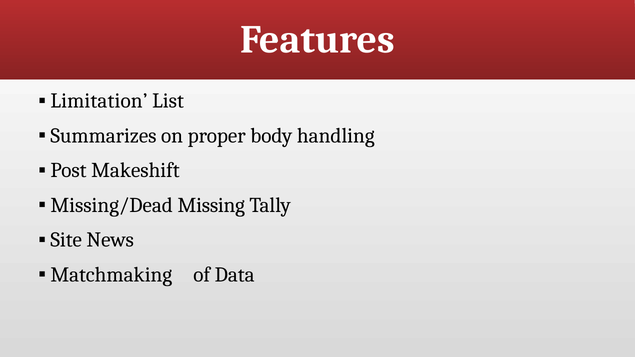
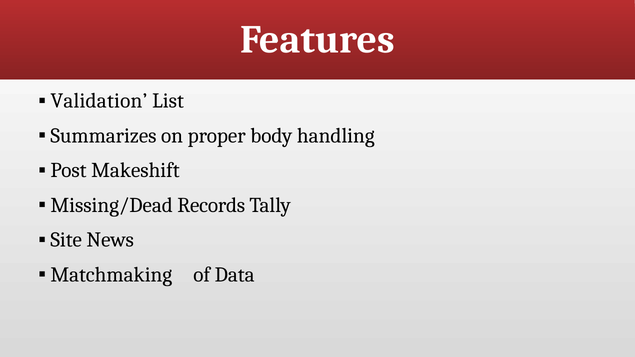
Limitation: Limitation -> Validation (99, 101)
Missing: Missing -> Records (211, 205)
